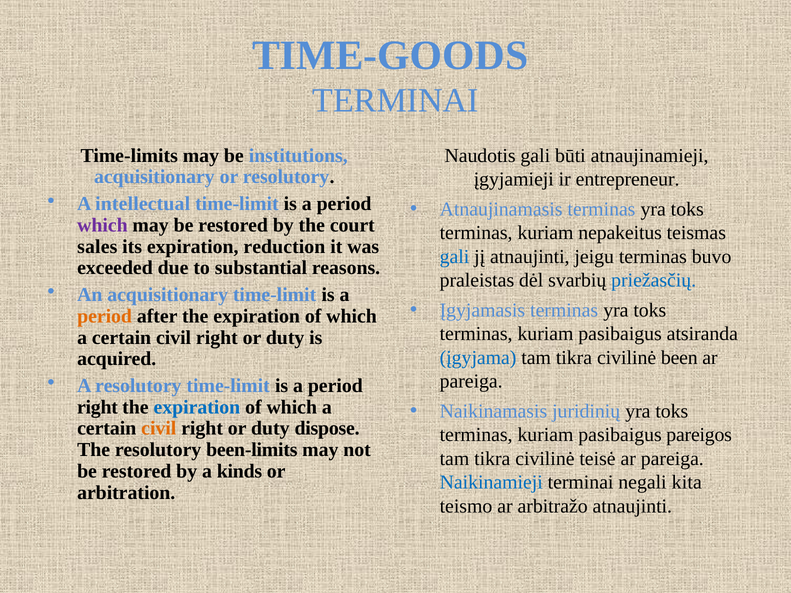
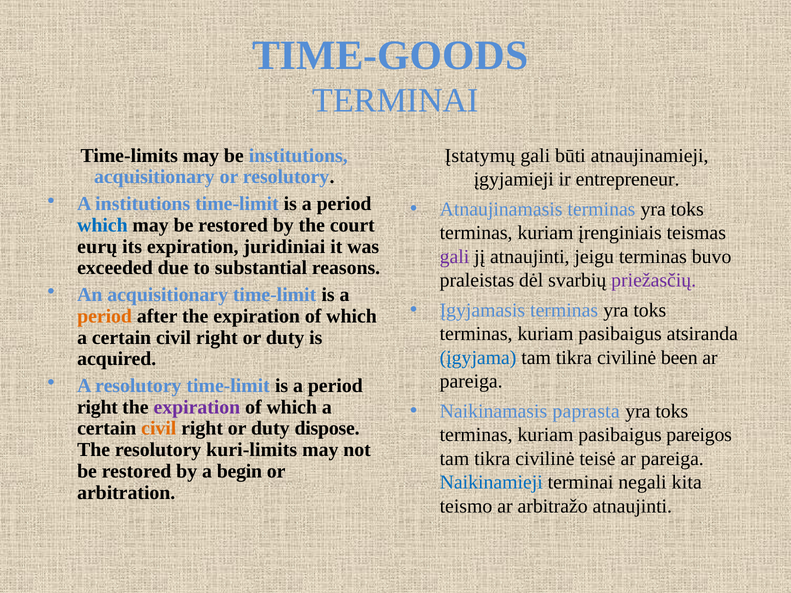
Naudotis: Naudotis -> Įstatymų (480, 156)
A intellectual: intellectual -> institutions (143, 204)
which colour: purple -> blue (102, 225)
nepakeitus: nepakeitus -> įrenginiais (620, 233)
sales: sales -> eurų (97, 247)
reduction: reduction -> juridiniai (284, 247)
gali colour: blue -> purple (454, 257)
priežasčių colour: blue -> purple (654, 280)
expiration colour: blue -> purple (197, 407)
juridinių: juridinių -> paprasta (586, 411)
been-limits: been-limits -> kuri-limits (252, 450)
kinds: kinds -> begin (239, 471)
